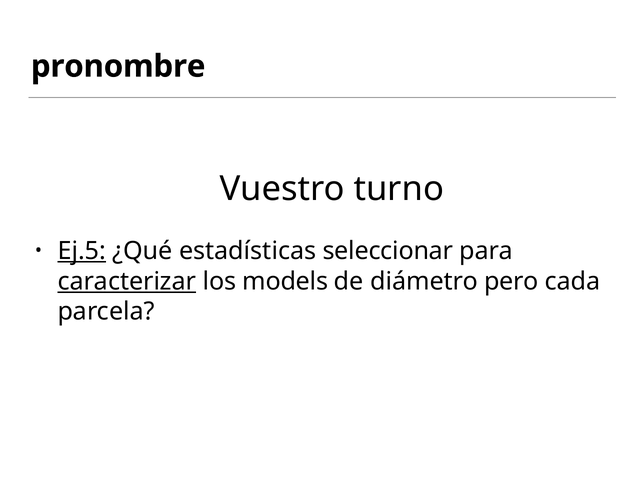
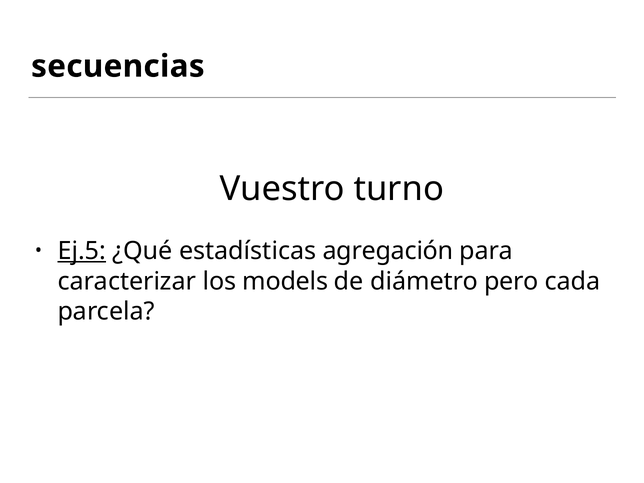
pronombre: pronombre -> secuencias (118, 66)
seleccionar: seleccionar -> agregación (388, 251)
caracterizar underline: present -> none (127, 281)
